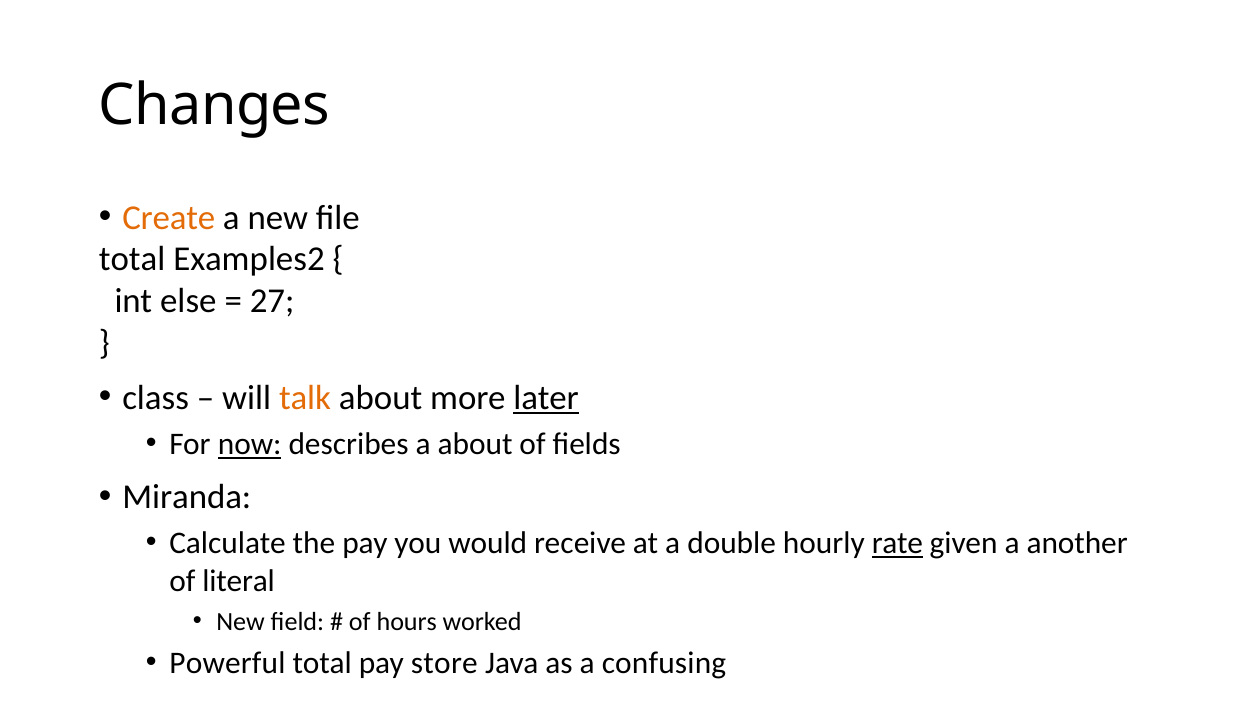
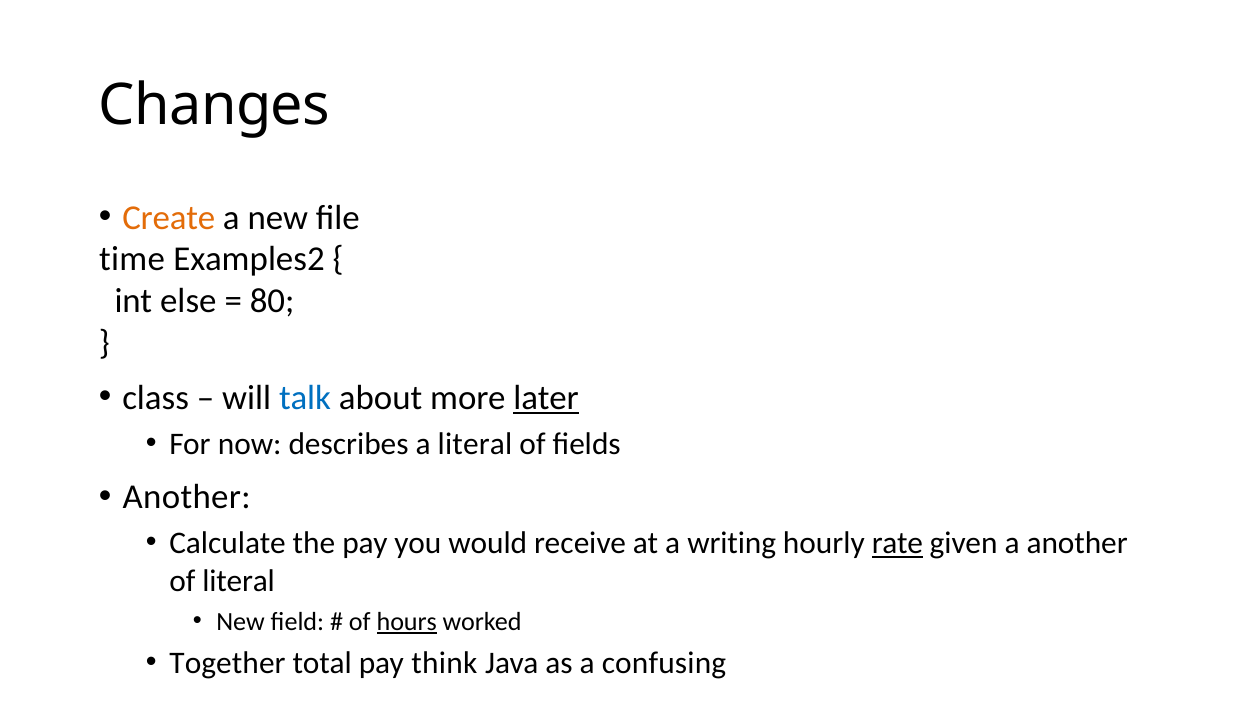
total: total -> time (132, 259)
27: 27 -> 80 (272, 301)
talk colour: orange -> blue (305, 398)
now underline: present -> none (250, 444)
a about: about -> literal (475, 444)
Miranda: Miranda -> Another (187, 497)
double: double -> writing (732, 543)
hours underline: none -> present (407, 621)
Powerful: Powerful -> Together (228, 663)
store: store -> think (444, 663)
